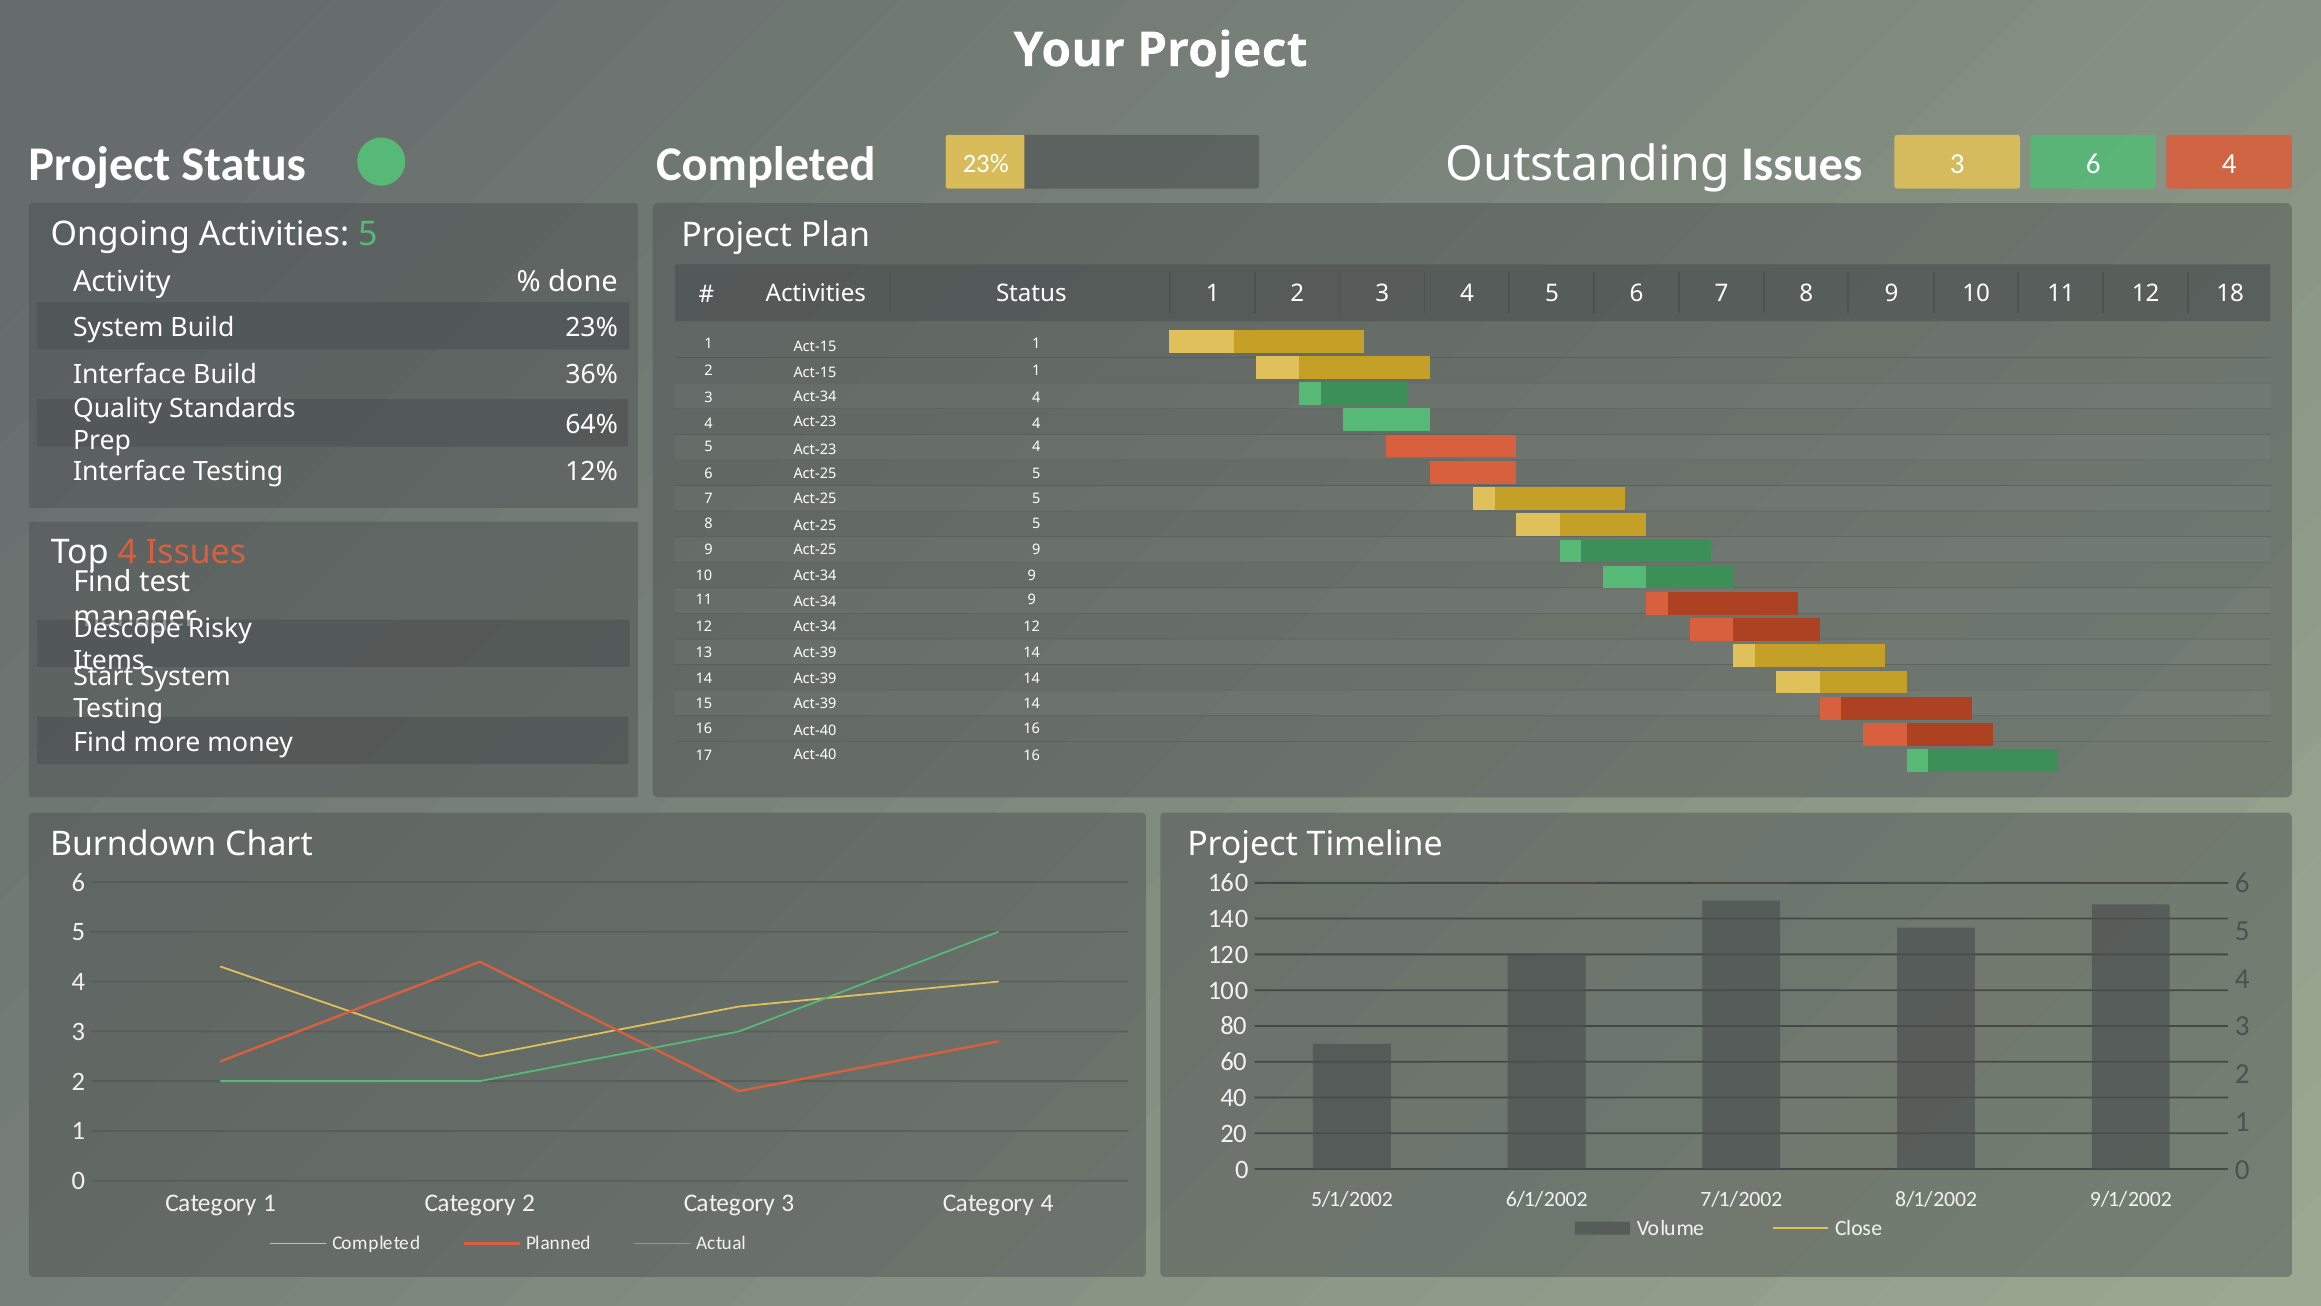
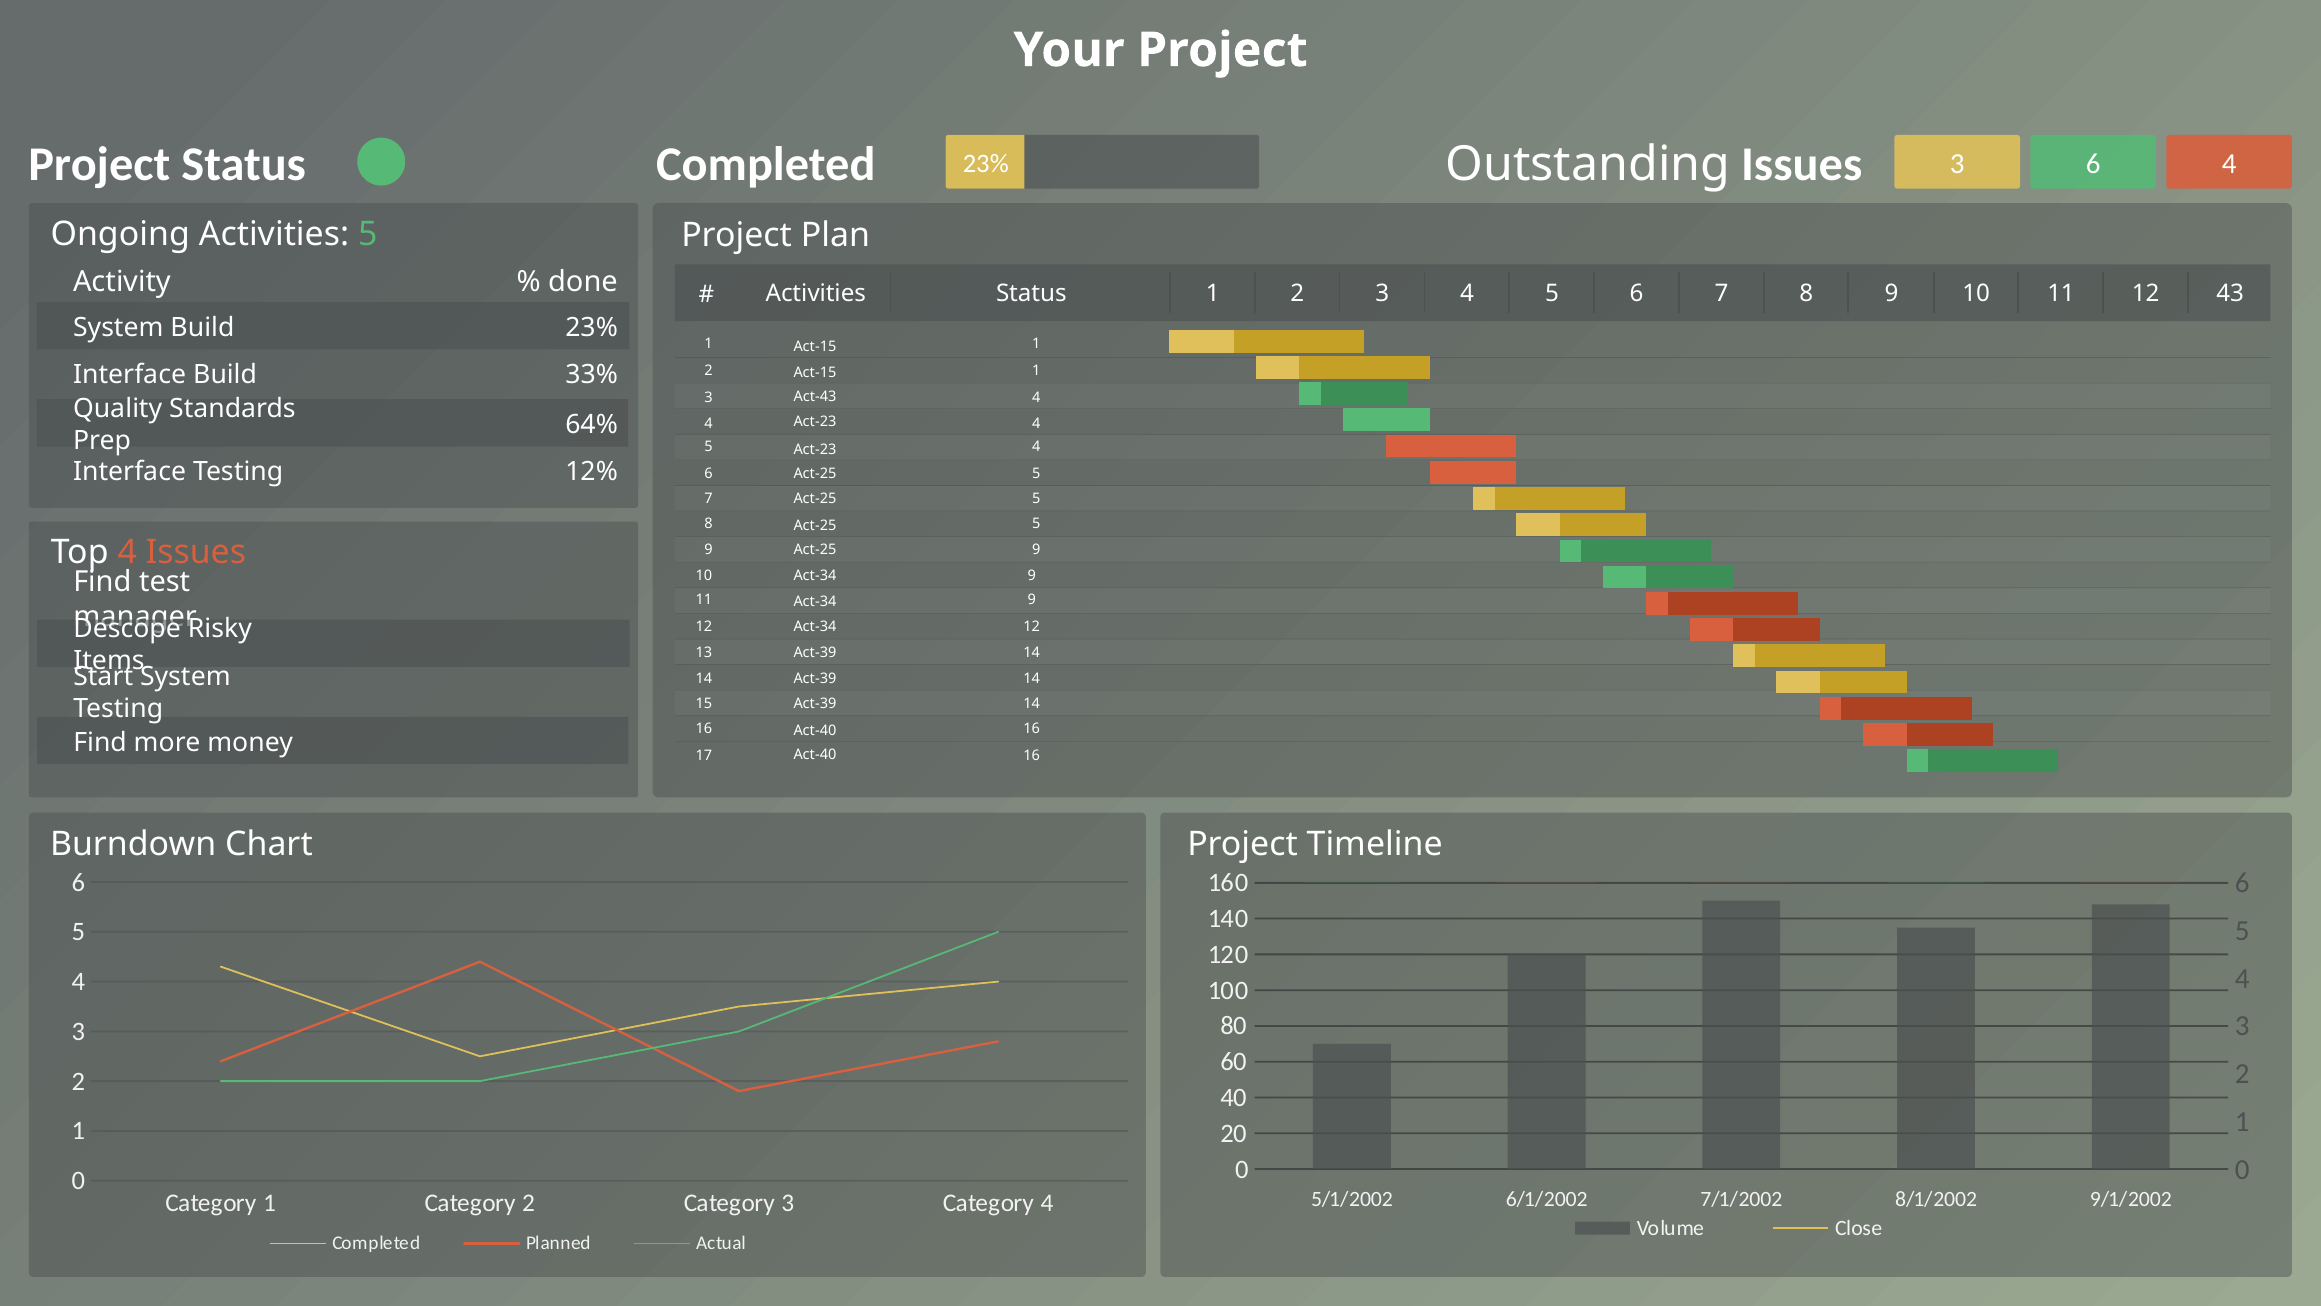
18: 18 -> 43 (2230, 294)
36%: 36% -> 33% (592, 375)
Act-34: Act-34 -> Act-43 (815, 396)
